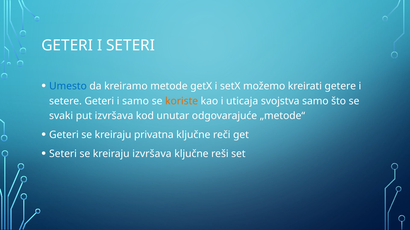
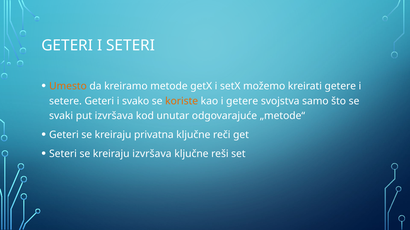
Umesto colour: blue -> orange (68, 87)
i samo: samo -> svako (136, 101)
i uticaja: uticaja -> getere (242, 101)
